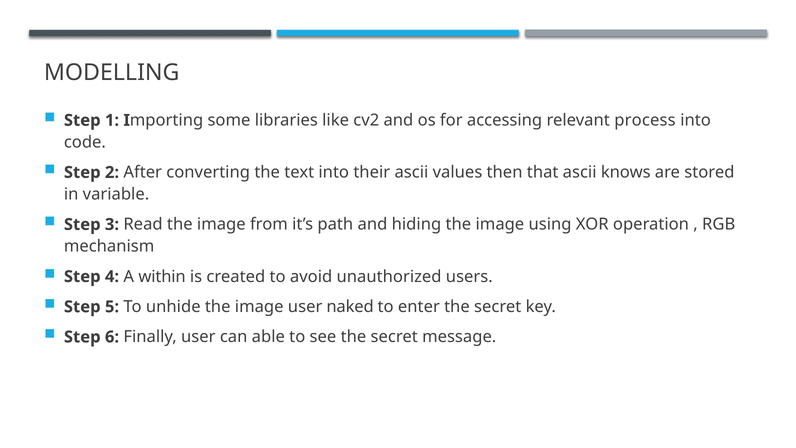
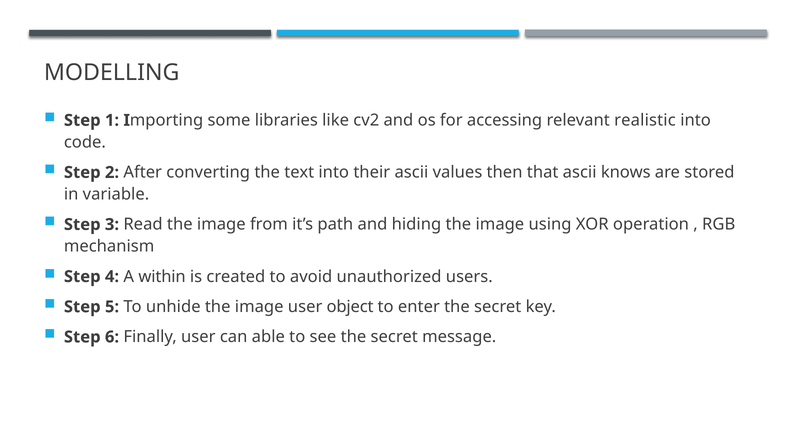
process: process -> realistic (645, 120)
naked: naked -> object (350, 307)
